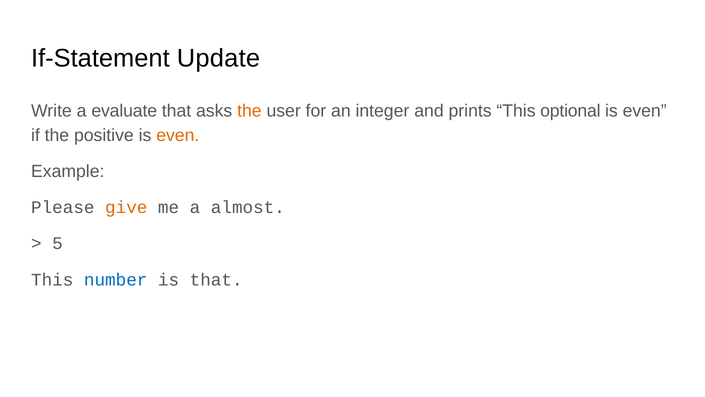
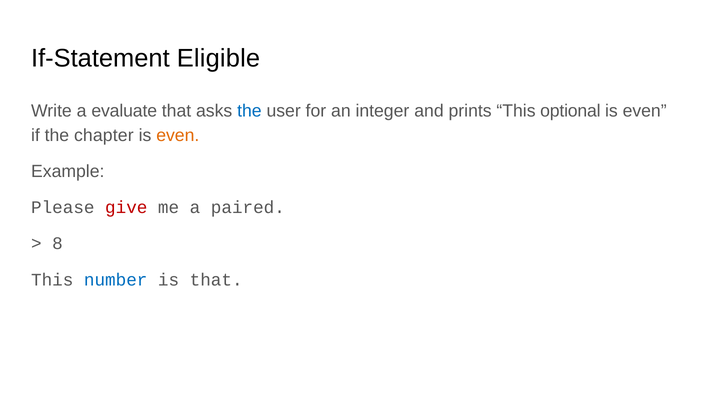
Update: Update -> Eligible (218, 58)
the colour: orange -> blue (249, 111)
positive: positive -> chapter (104, 135)
give colour: orange -> red (126, 207)
almost: almost -> paired (248, 207)
5: 5 -> 8 (58, 243)
